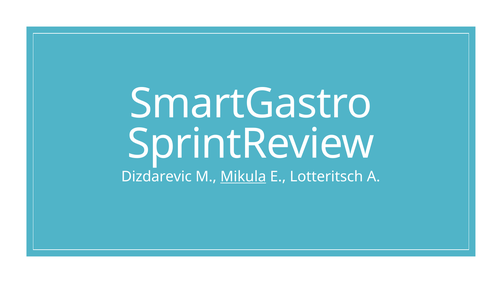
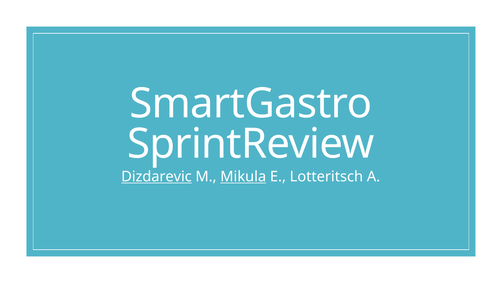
Dizdarevic underline: none -> present (156, 176)
